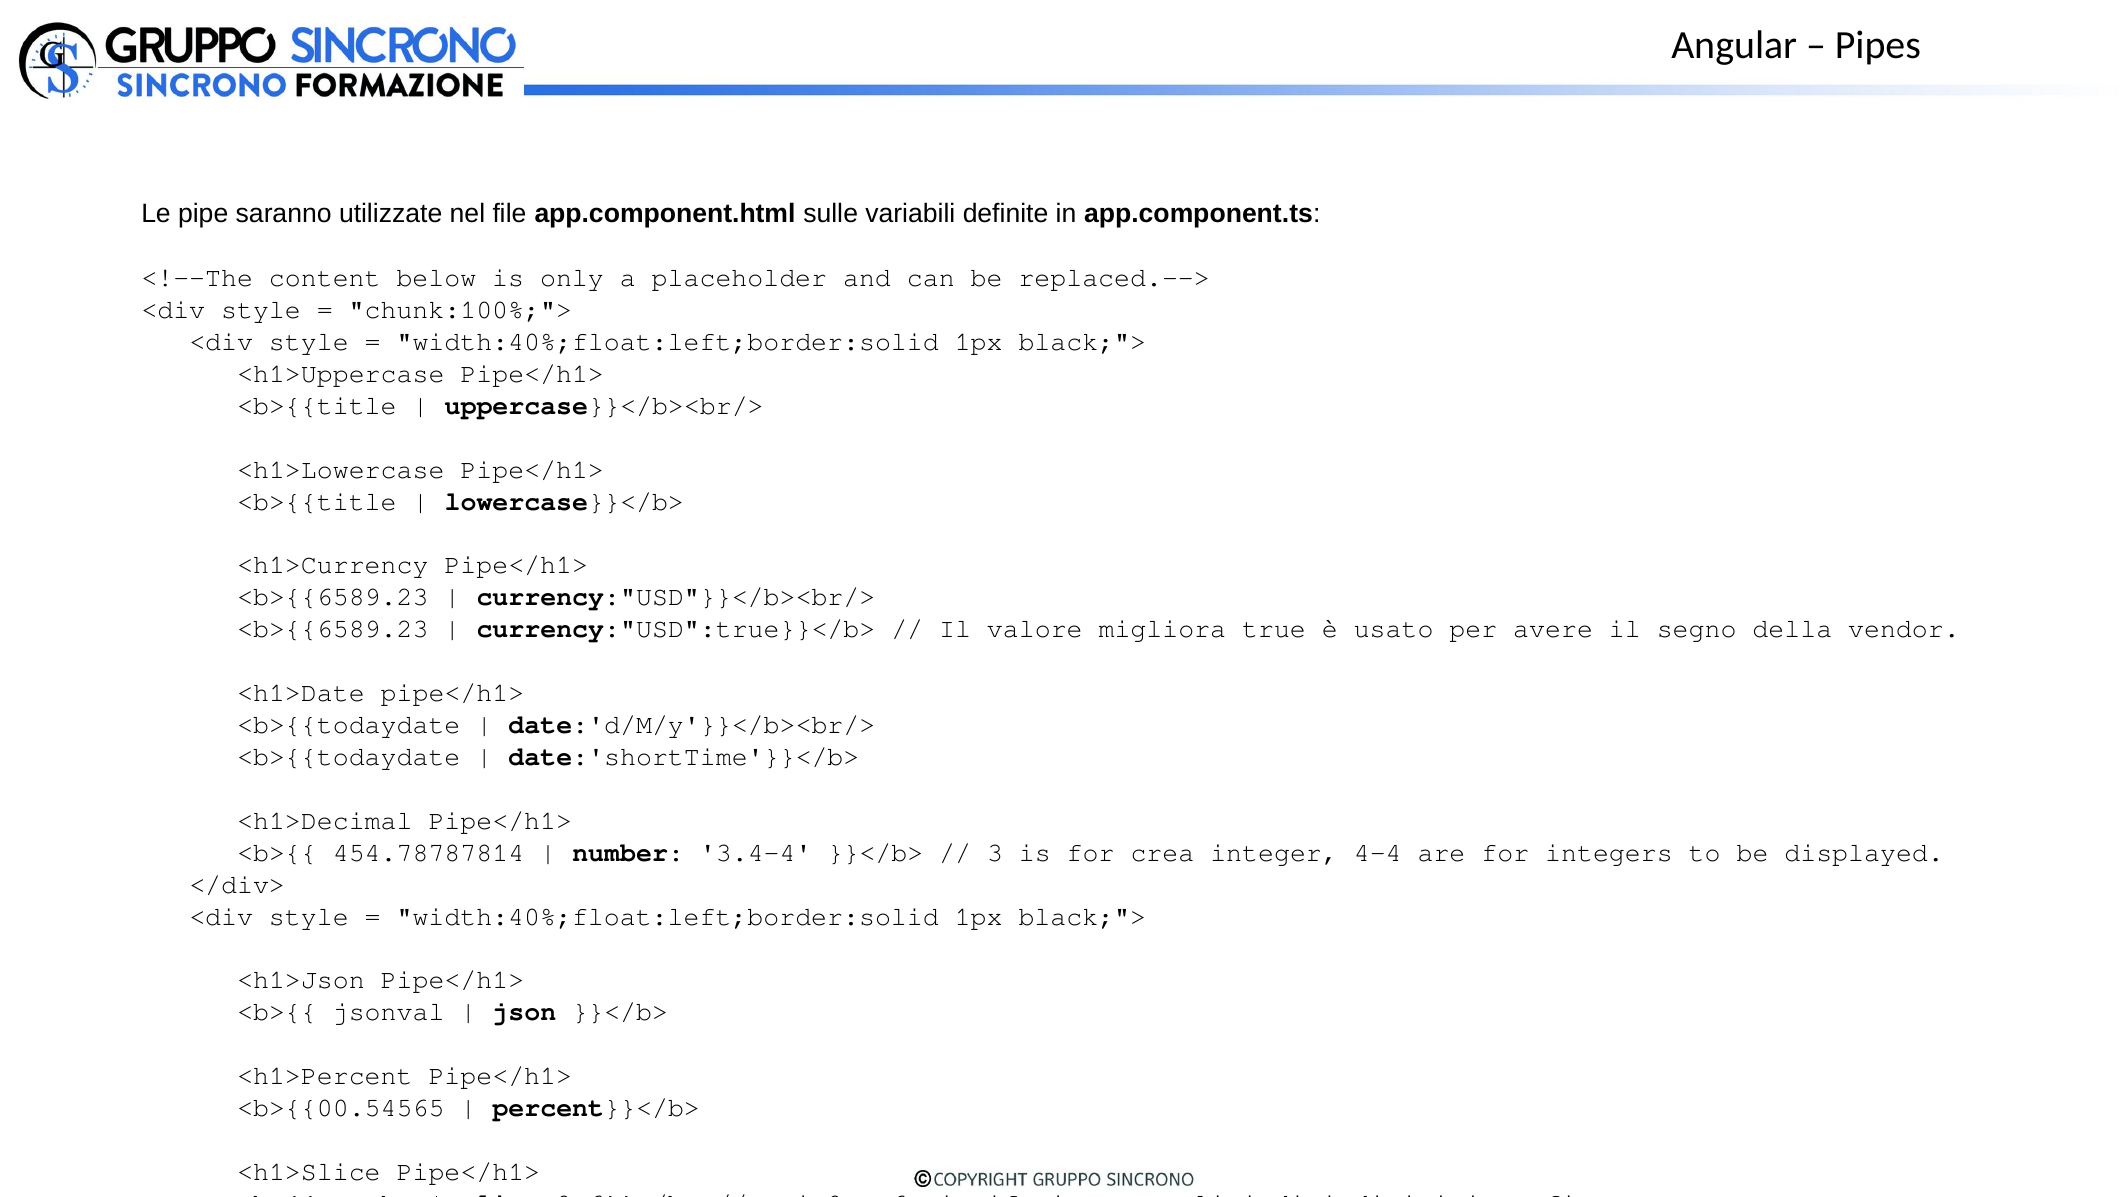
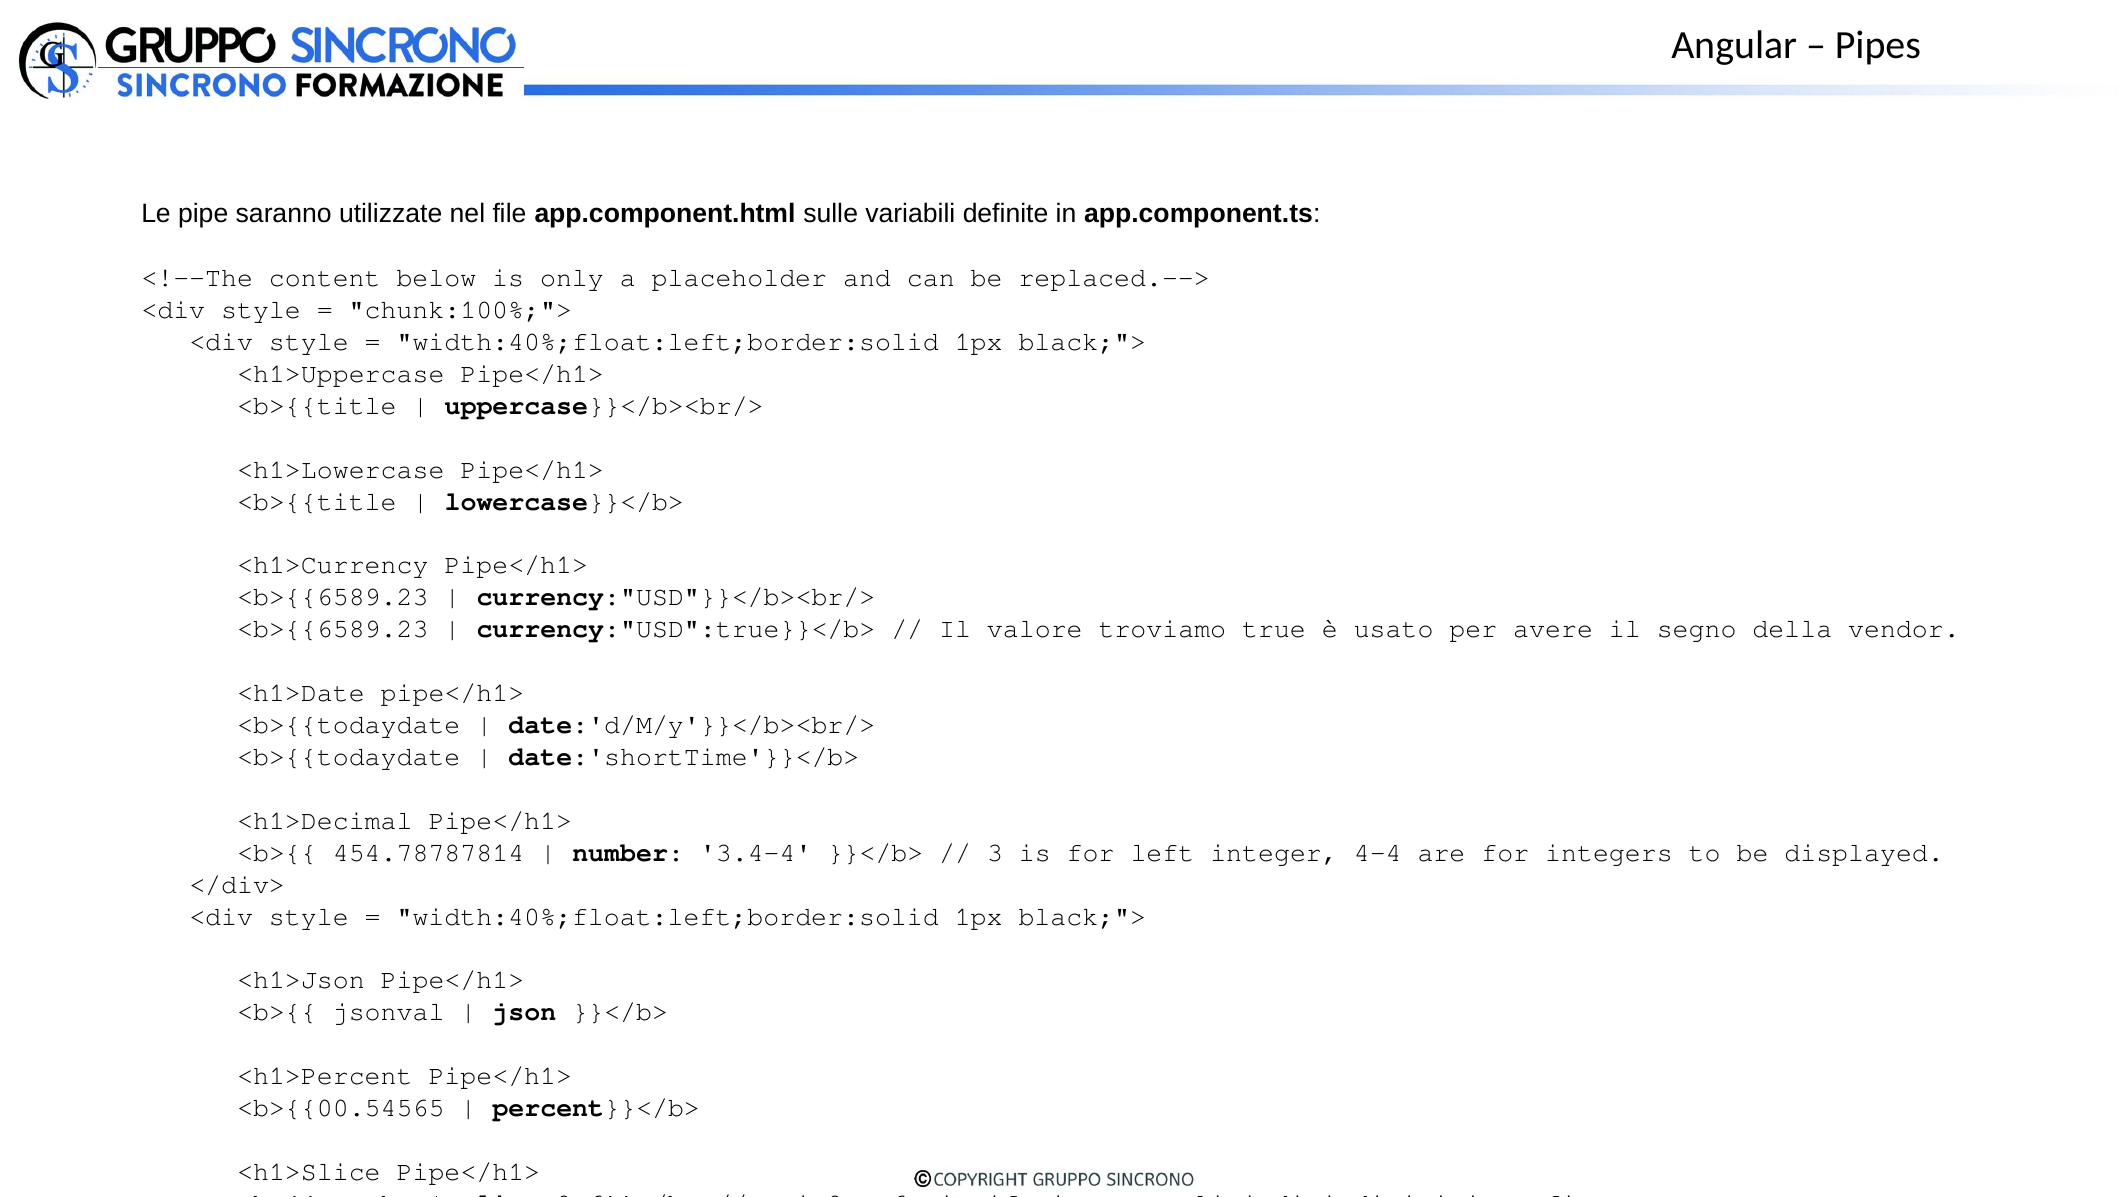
migliora: migliora -> troviamo (1162, 629)
crea: crea -> left (1162, 852)
